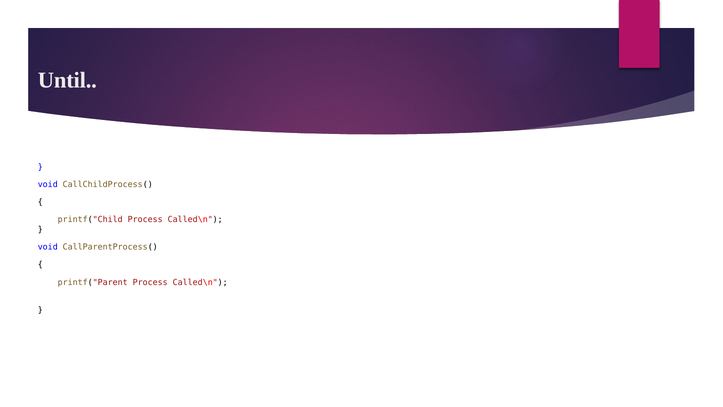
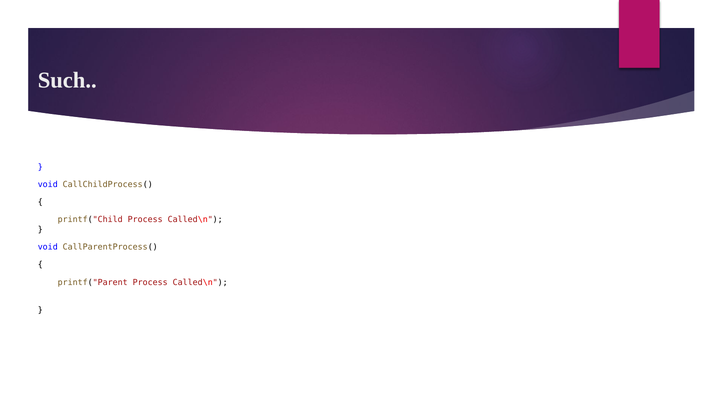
Until: Until -> Such (67, 80)
